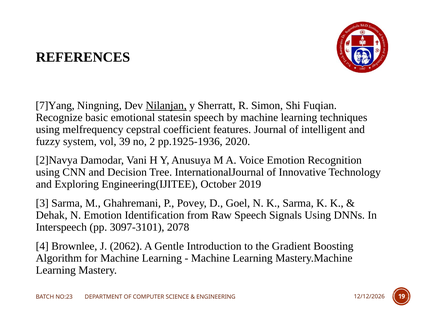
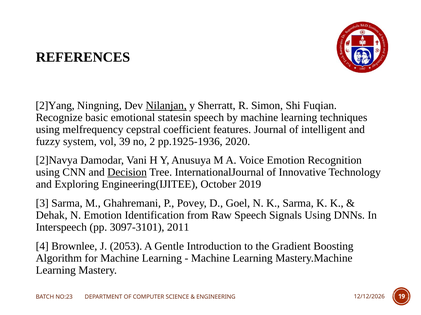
7]Yang: 7]Yang -> 2]Yang (55, 106)
Decision underline: none -> present (127, 173)
2078: 2078 -> 2011 (178, 228)
2062: 2062 -> 2053 (126, 247)
